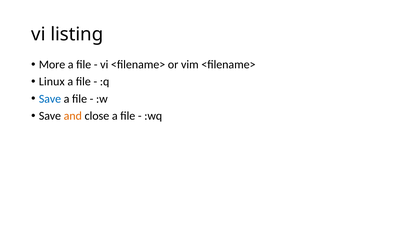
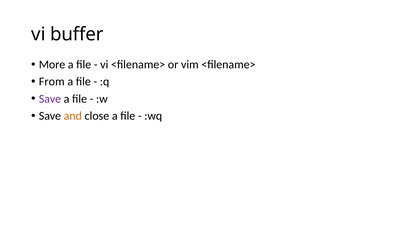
listing: listing -> buffer (77, 34)
Linux: Linux -> From (52, 82)
Save colour: blue -> purple (50, 99)
